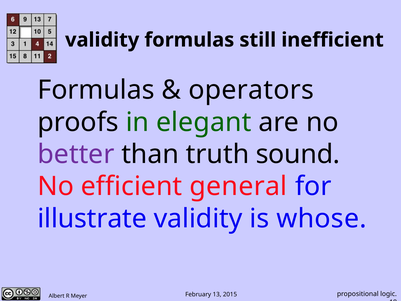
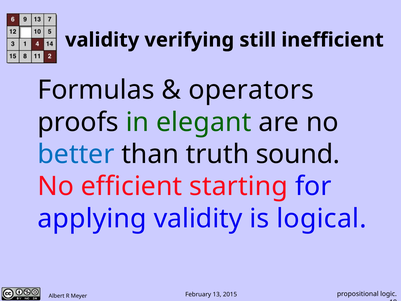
validity formulas: formulas -> verifying (189, 40)
better colour: purple -> blue (76, 154)
general: general -> starting (238, 186)
illustrate: illustrate -> applying (92, 218)
whose: whose -> logical (322, 218)
